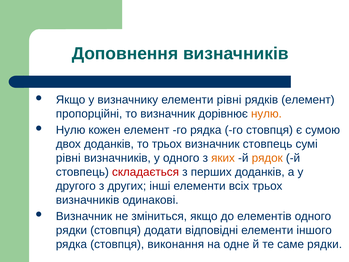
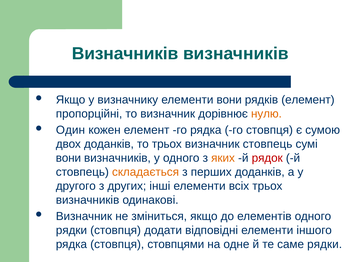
Доповнення: Доповнення -> Визначників (125, 54)
елементи рівні: рівні -> вони (229, 100)
Нулю: Нулю -> Один (70, 130)
рівні: рівні -> вони (68, 158)
рядок colour: orange -> red (267, 158)
складається colour: red -> orange (146, 172)
виконання: виконання -> стовпцями (176, 244)
